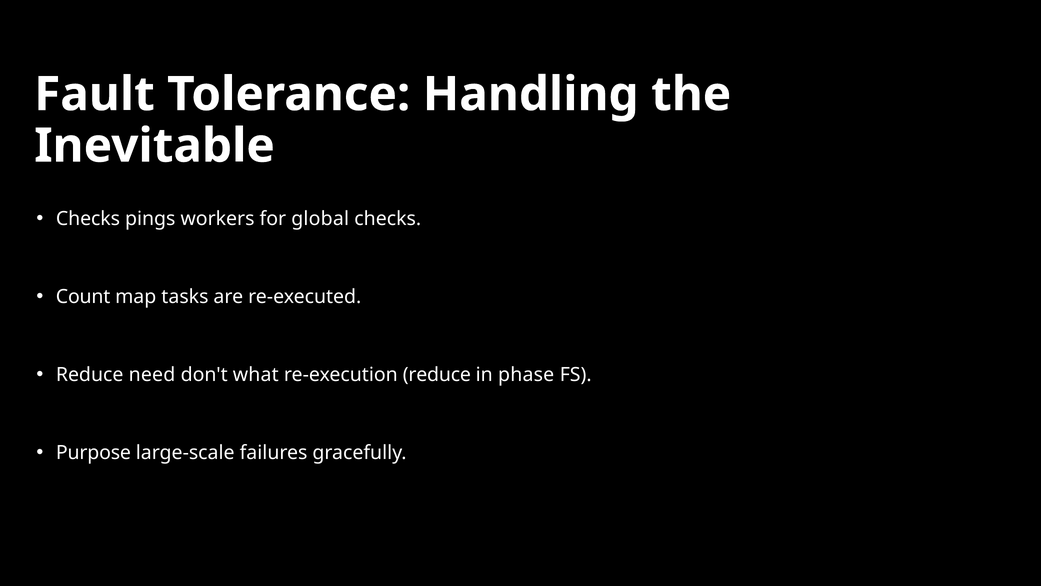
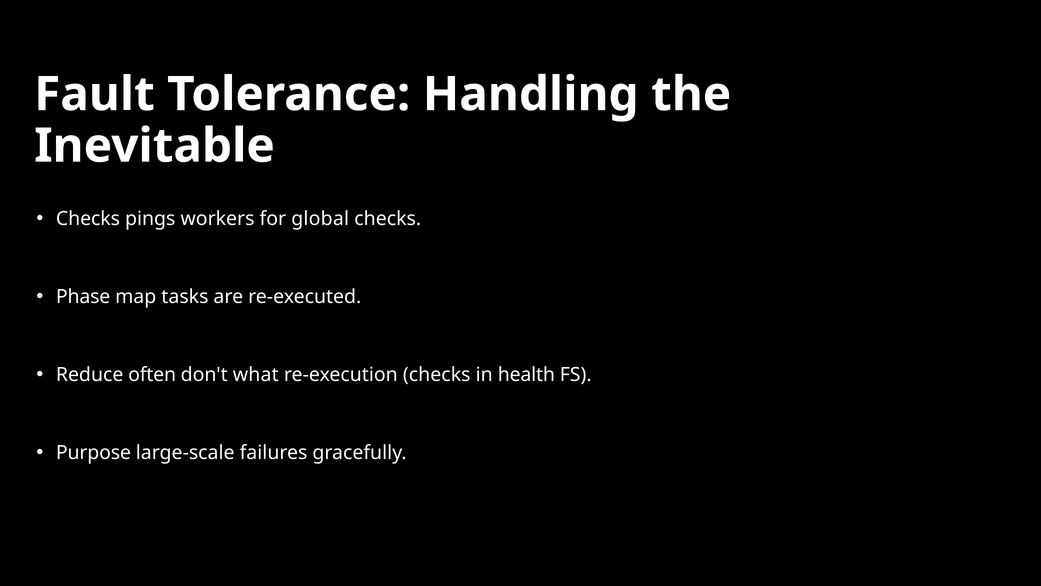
Count: Count -> Phase (83, 297)
need: need -> often (152, 374)
re-execution reduce: reduce -> checks (437, 374)
phase: phase -> health (526, 374)
